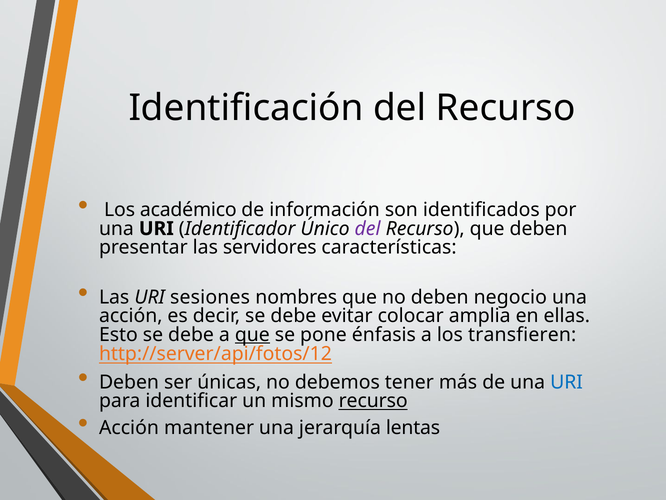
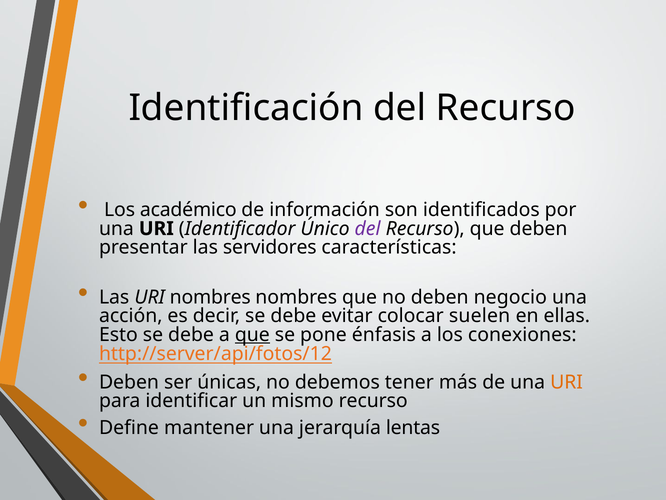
URI sesiones: sesiones -> nombres (210, 297)
amplia: amplia -> suelen (480, 316)
transfieren: transfieren -> conexiones (522, 334)
URI colour: blue -> orange (567, 382)
recurso underline: present -> none (373, 401)
Acción: Acción -> Define (129, 427)
